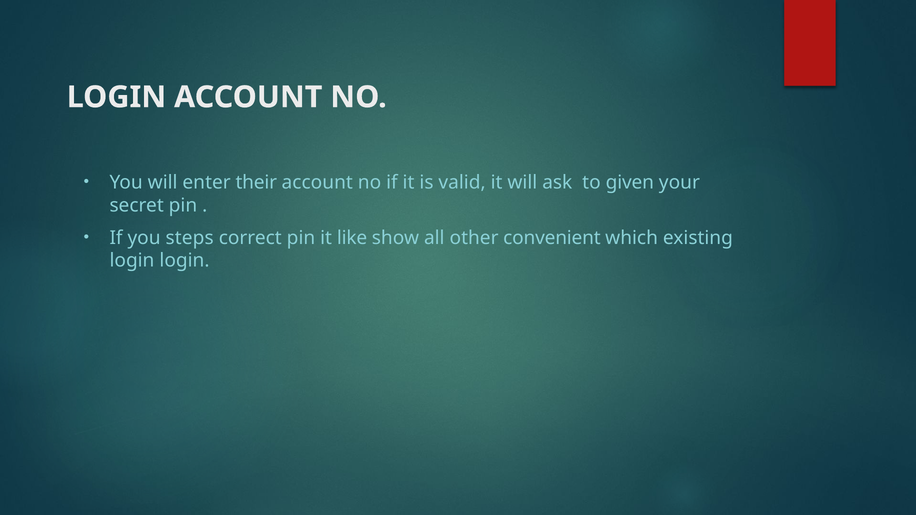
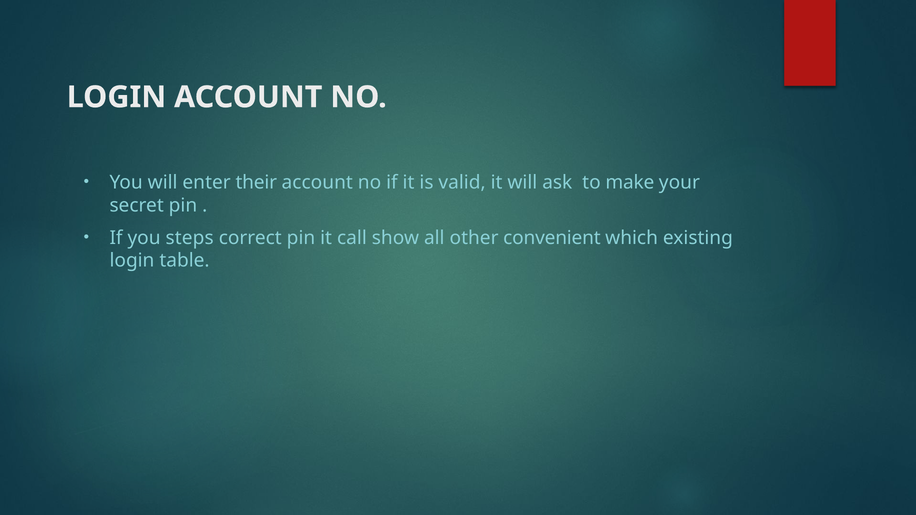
given: given -> make (630, 183)
like: like -> call (352, 238)
login login: login -> table (184, 261)
